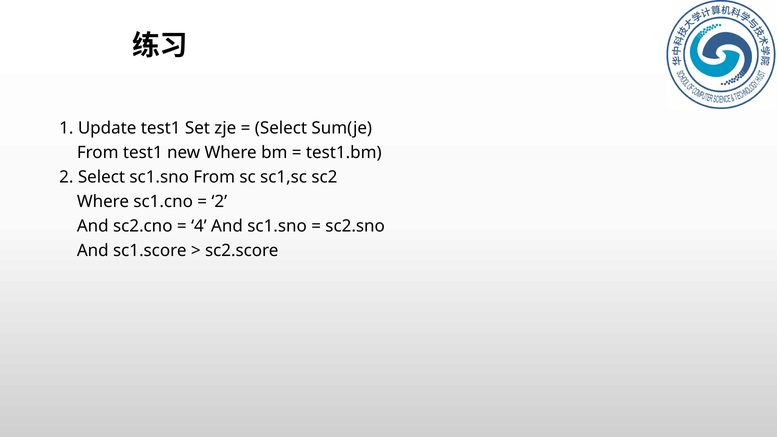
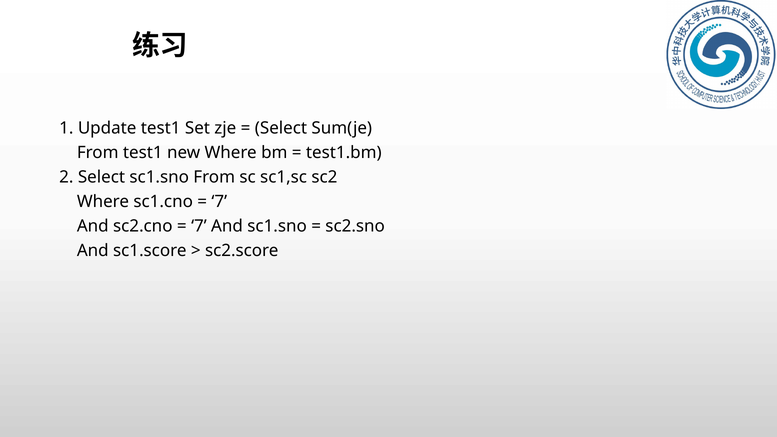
2: 2 -> 7 (219, 202)
4: 4 -> 7 (199, 226)
